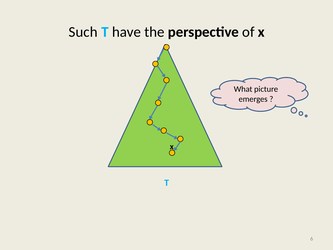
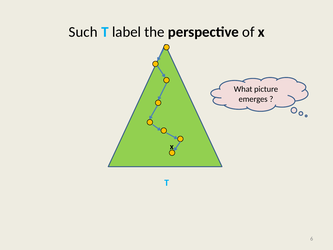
have: have -> label (127, 32)
